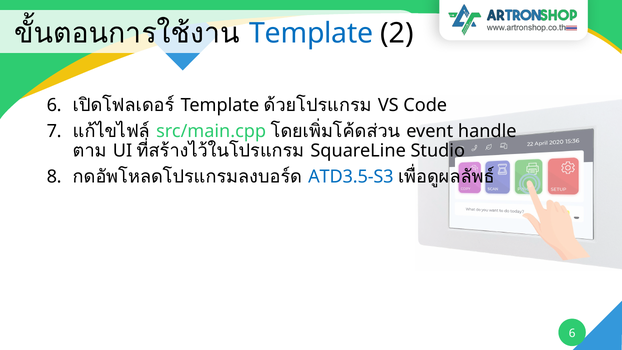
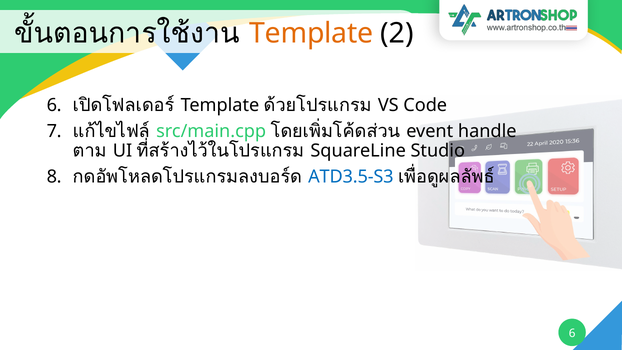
Template colour: blue -> orange (311, 33)
